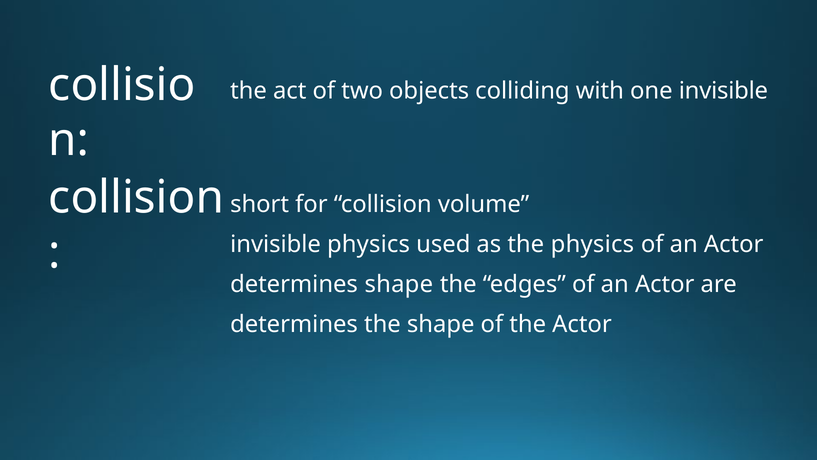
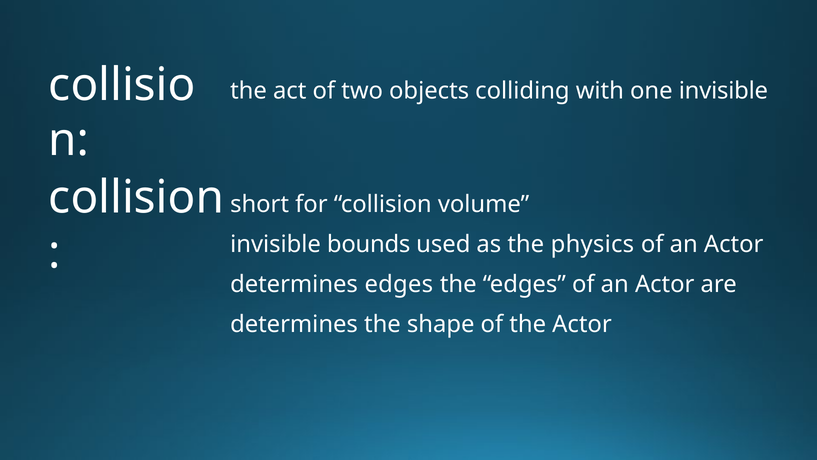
invisible physics: physics -> bounds (369, 244)
determines shape: shape -> edges (399, 284)
